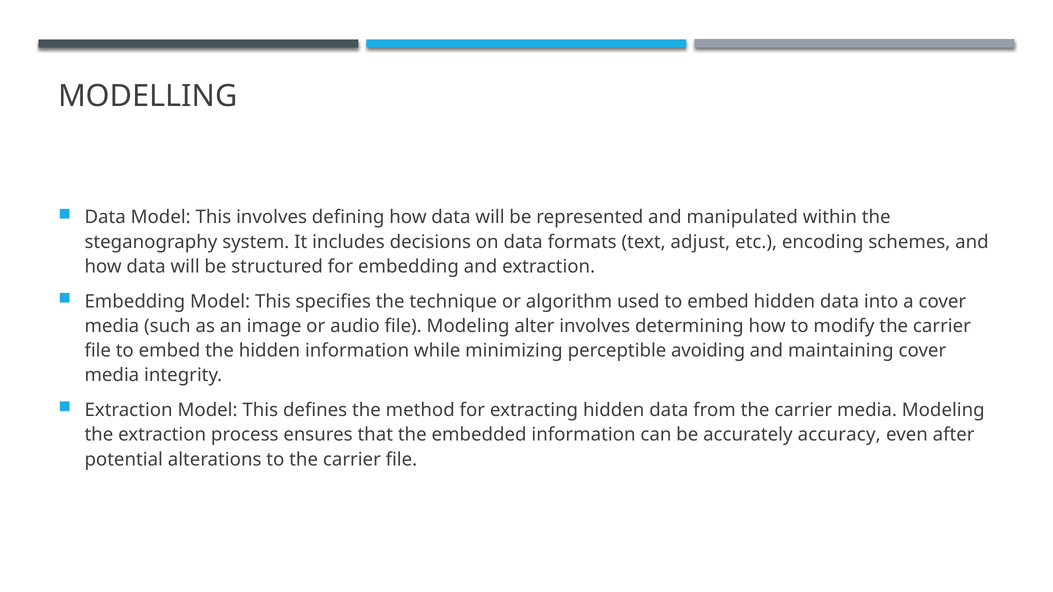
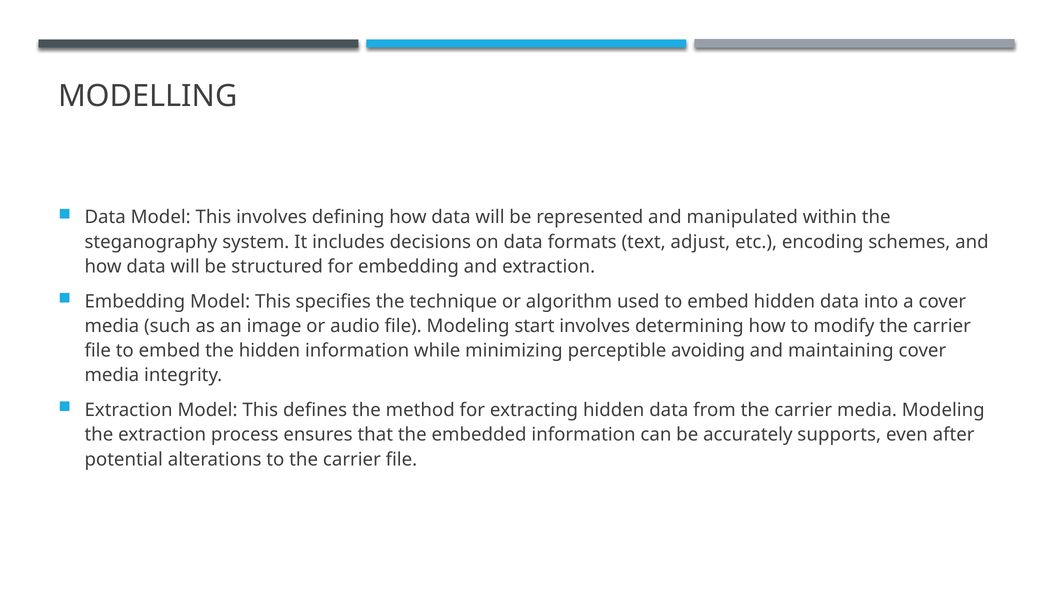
alter: alter -> start (534, 326)
accuracy: accuracy -> supports (839, 435)
